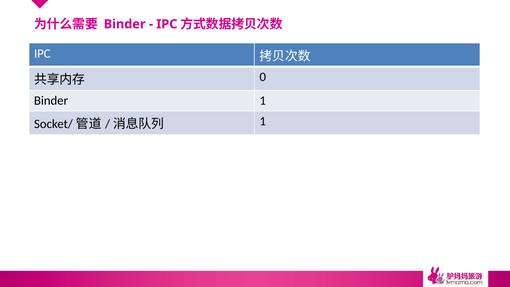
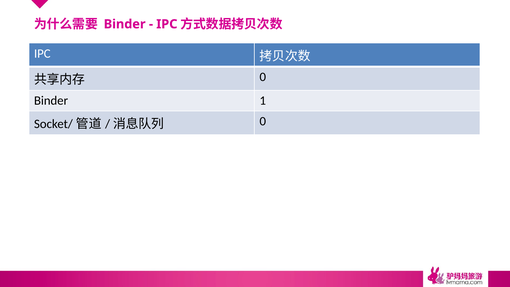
1: 1 -> 0 (263, 121)
